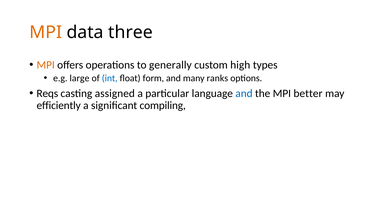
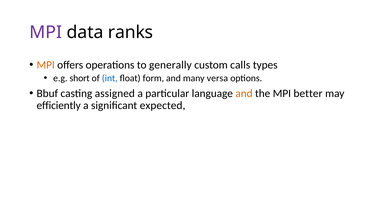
MPI colour: orange -> purple (46, 32)
three: three -> ranks (131, 32)
high: high -> calls (240, 65)
large: large -> short (80, 78)
ranks: ranks -> versa (217, 78)
Reqs: Reqs -> Bbuf (47, 94)
and colour: blue -> orange (244, 94)
compiling: compiling -> expected (163, 106)
